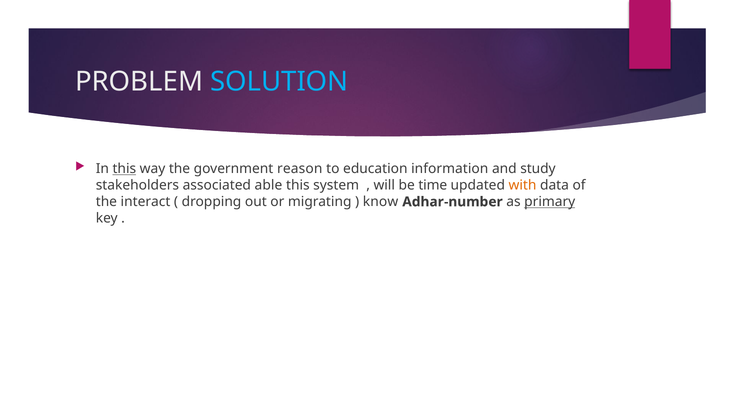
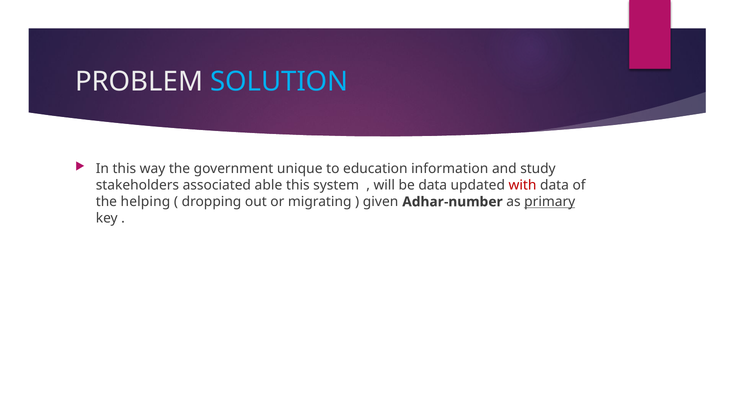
this underline: present -> none (124, 169)
reason: reason -> unique (300, 169)
be time: time -> data (433, 186)
with colour: orange -> red (523, 186)
interact: interact -> helping (145, 202)
know: know -> given (381, 202)
